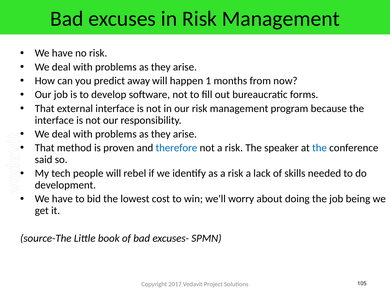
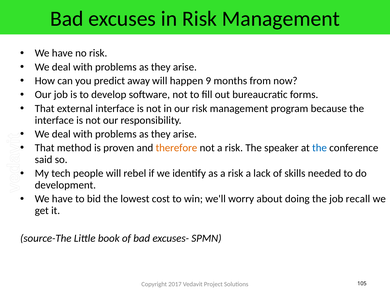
1: 1 -> 9 (208, 81)
therefore colour: blue -> orange (176, 148)
being: being -> recall (358, 199)
